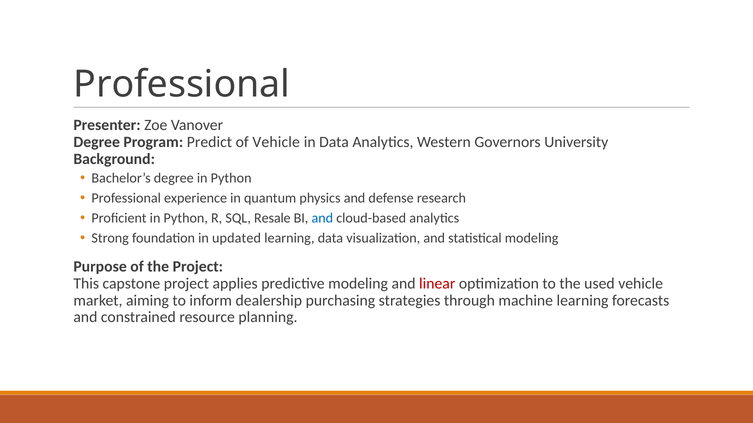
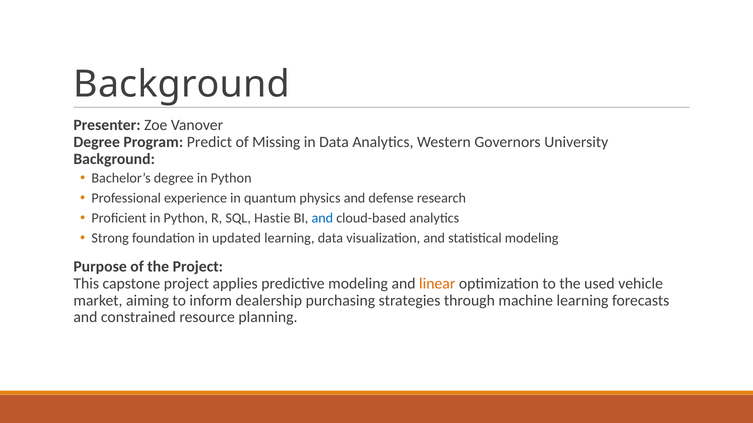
Professional: Professional -> Background (182, 84)
of Vehicle: Vehicle -> Missing (276, 142)
Resale: Resale -> Hastie (272, 218)
linear colour: red -> orange (437, 284)
